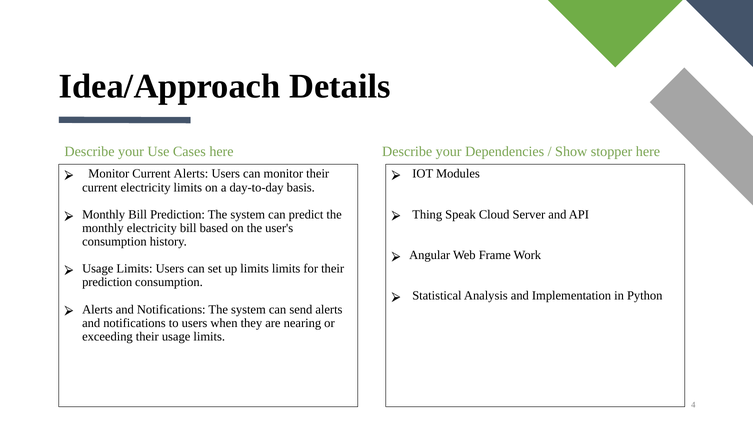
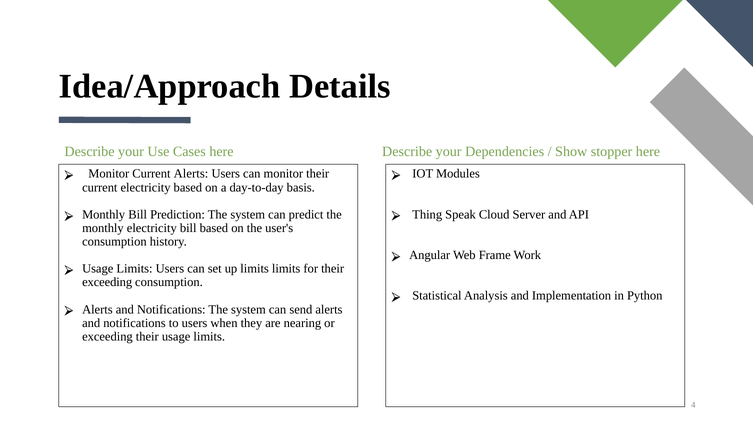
electricity limits: limits -> based (188, 187)
prediction: prediction -> exceeding (107, 282)
